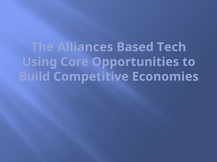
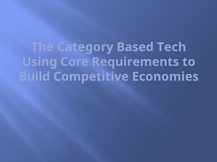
Alliances: Alliances -> Category (85, 47)
Opportunities: Opportunities -> Requirements (135, 62)
